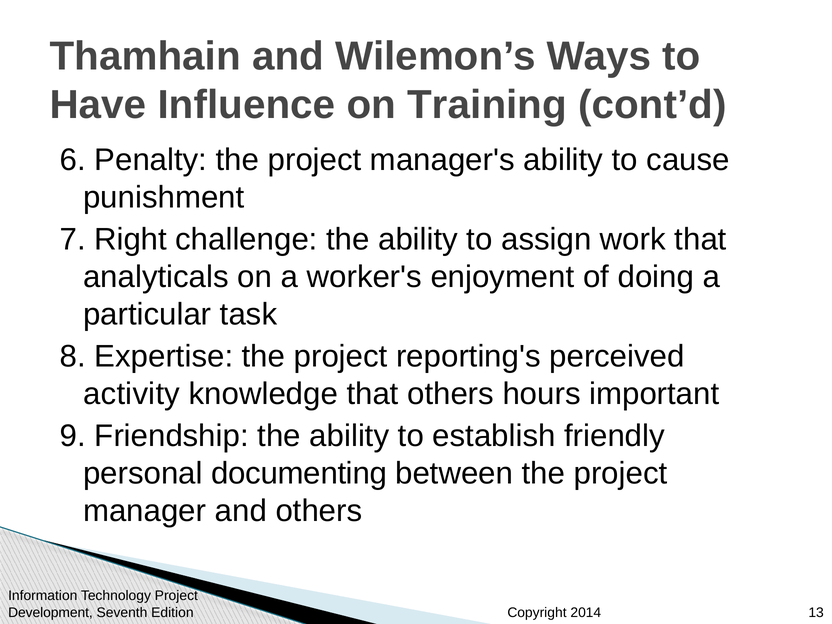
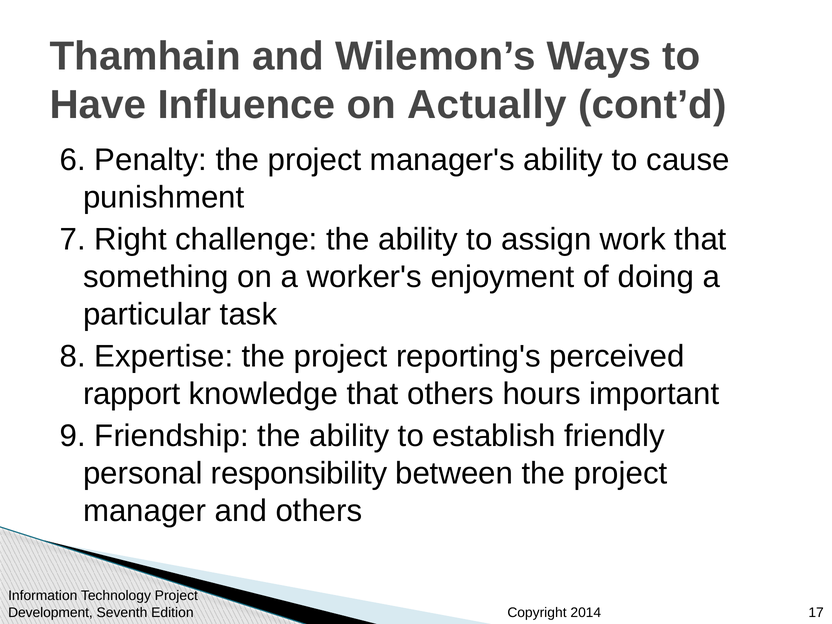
Training: Training -> Actually (487, 105)
analyticals: analyticals -> something (156, 277)
activity: activity -> rapport (132, 394)
documenting: documenting -> responsibility (299, 473)
13: 13 -> 17 (816, 613)
